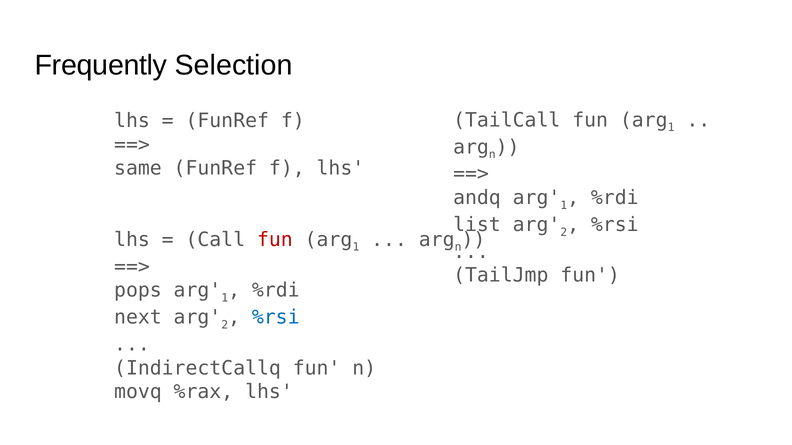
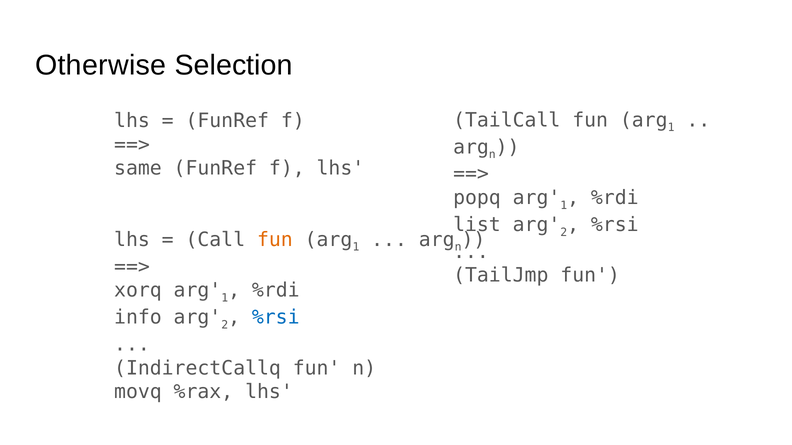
Frequently: Frequently -> Otherwise (101, 66)
andq: andq -> popq (477, 198)
fun colour: red -> orange (275, 240)
pops: pops -> xorq (138, 291)
next: next -> info (138, 318)
